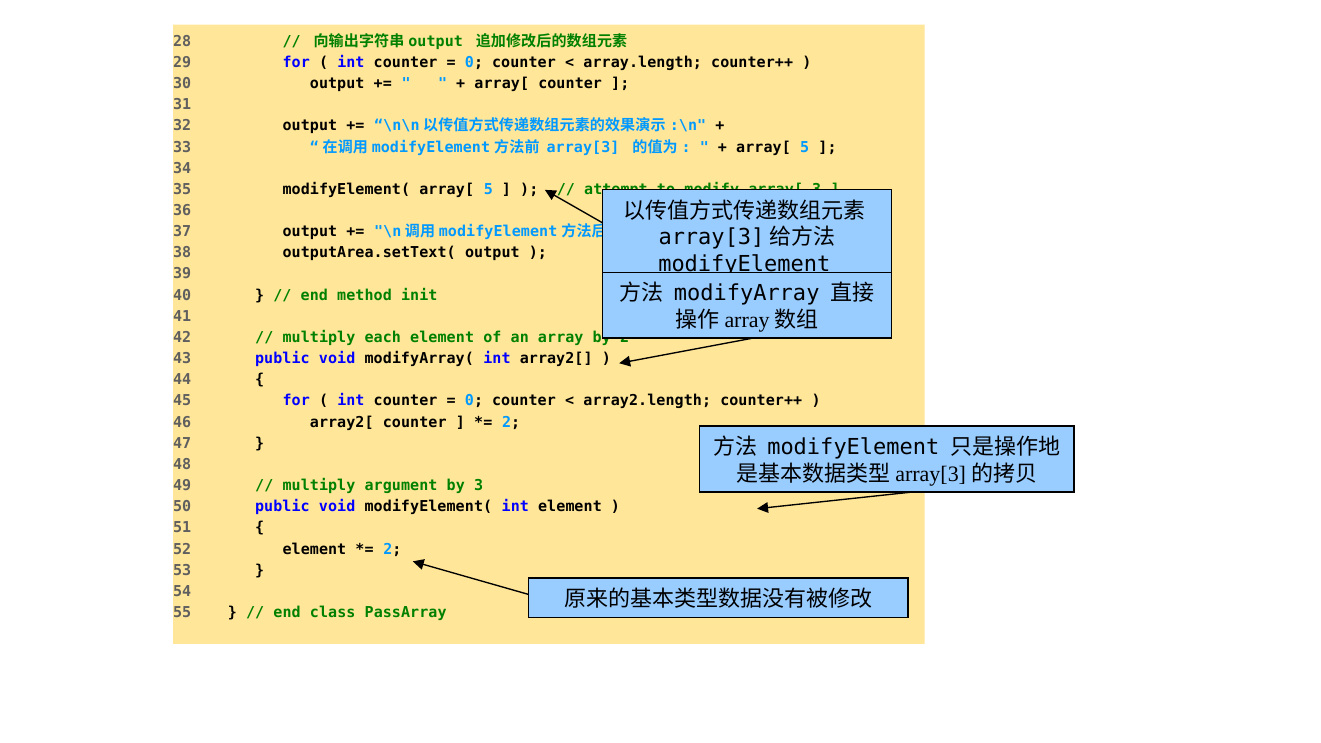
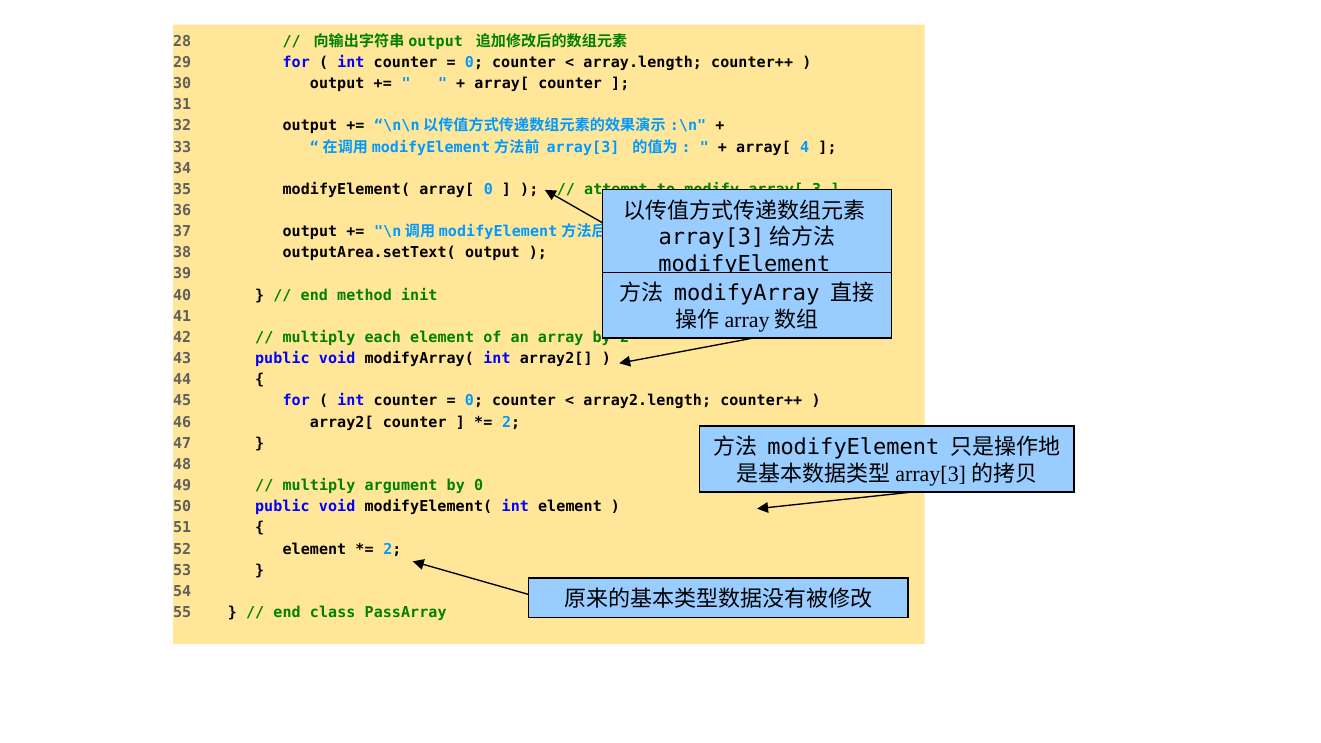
5: 5 -> 4 (805, 147)
modifyElement( array[ 5: 5 -> 0 (488, 189)
by 3: 3 -> 0 (479, 486)
